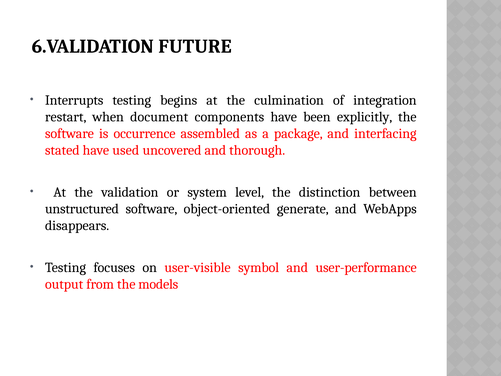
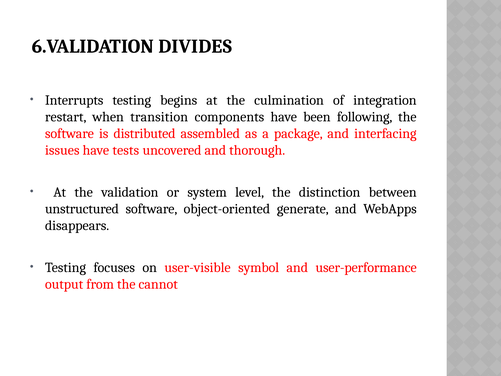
FUTURE: FUTURE -> DIVIDES (195, 46)
document: document -> transition (159, 117)
explicitly: explicitly -> following (365, 117)
occurrence: occurrence -> distributed (145, 133)
stated: stated -> issues (62, 150)
used: used -> tests (126, 150)
models: models -> cannot (158, 284)
